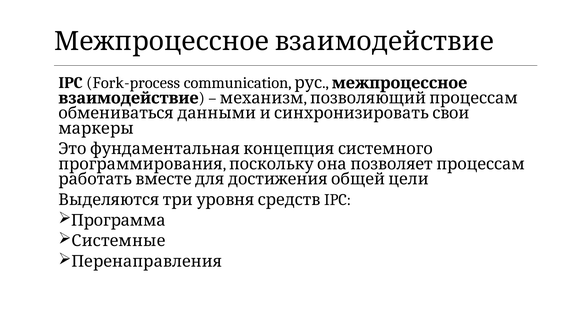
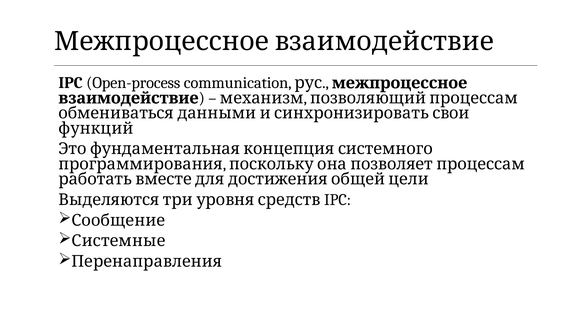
Fork-process: Fork-process -> Open-process (133, 83)
маркеры: маркеры -> функций (96, 128)
Программа: Программа -> Сообщение (118, 220)
